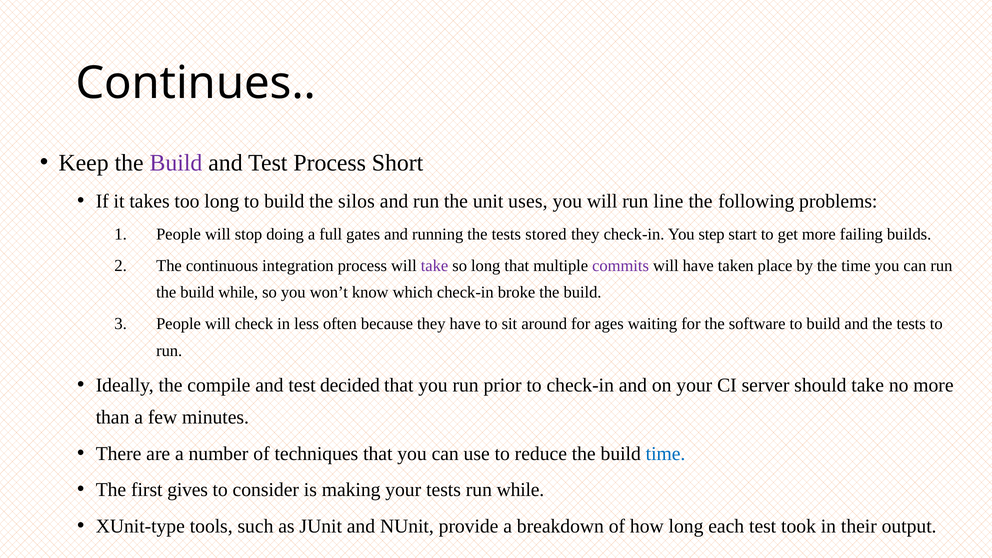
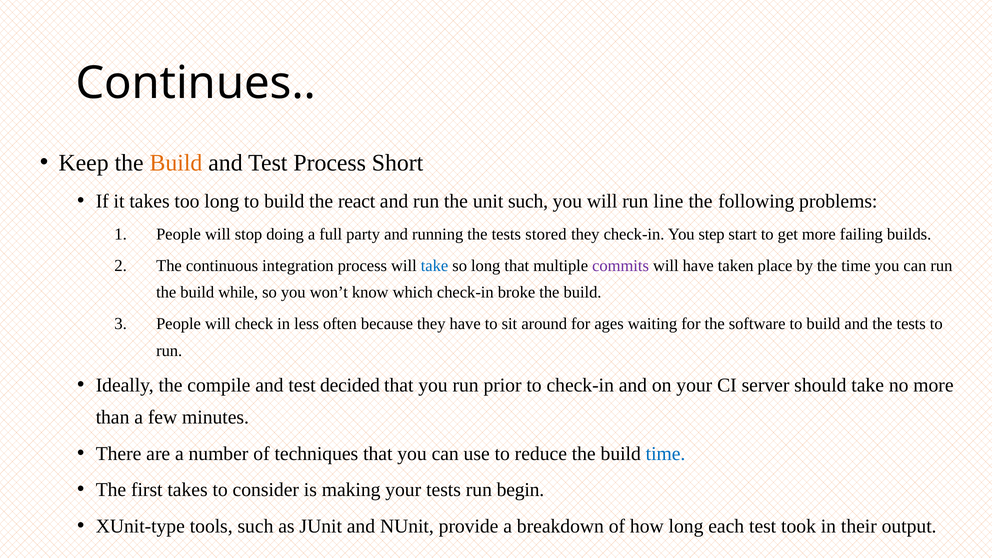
Build colour: purple -> orange (176, 163)
silos: silos -> react (357, 201)
unit uses: uses -> such (528, 201)
gates: gates -> party (363, 234)
take colour: purple -> blue (435, 266)
first gives: gives -> takes (188, 490)
run while: while -> begin (520, 490)
